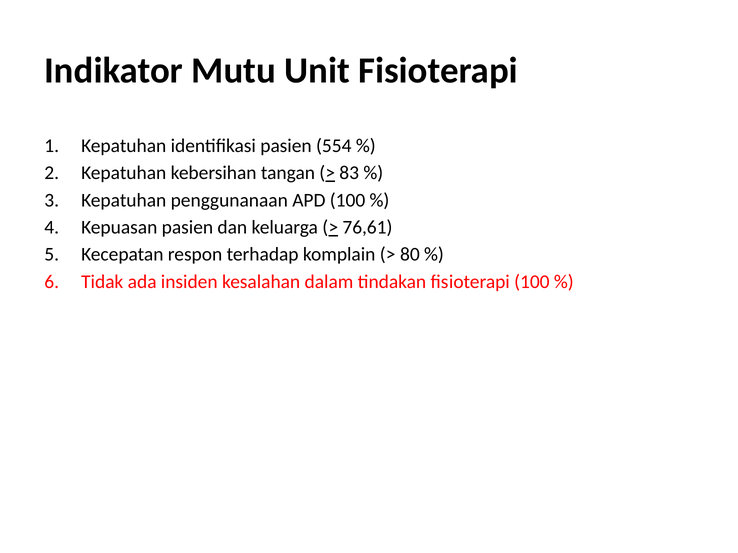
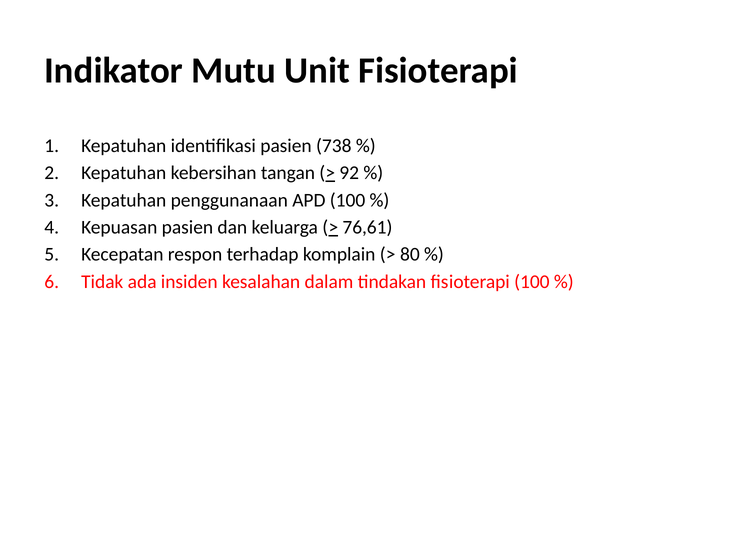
554: 554 -> 738 (334, 146)
83: 83 -> 92 (349, 173)
